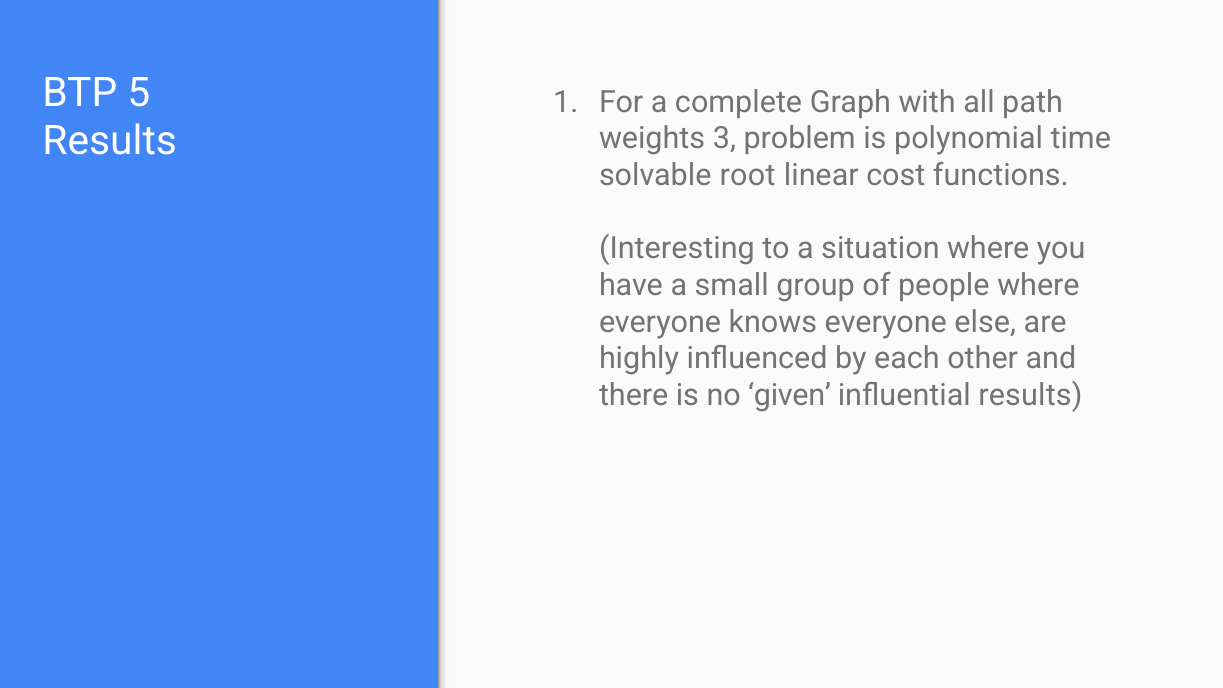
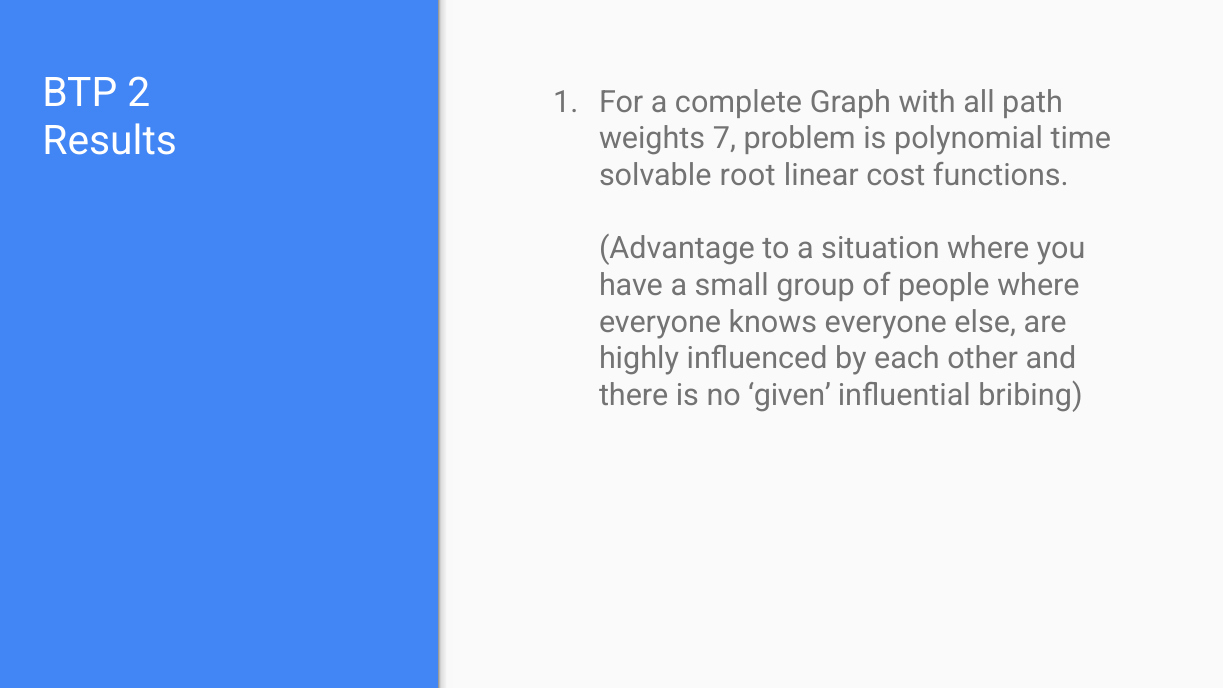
5: 5 -> 2 (139, 93)
3: 3 -> 7 (724, 139)
Interesting: Interesting -> Advantage (677, 249)
influential results: results -> bribing (1030, 396)
